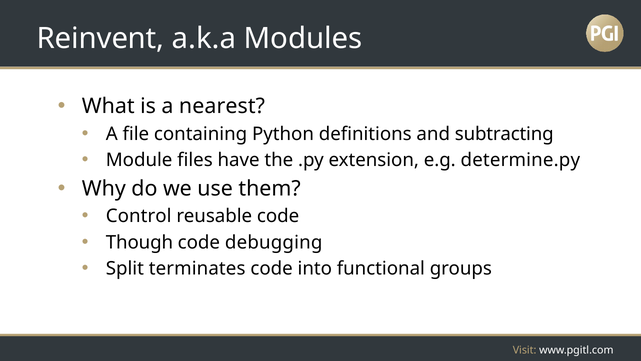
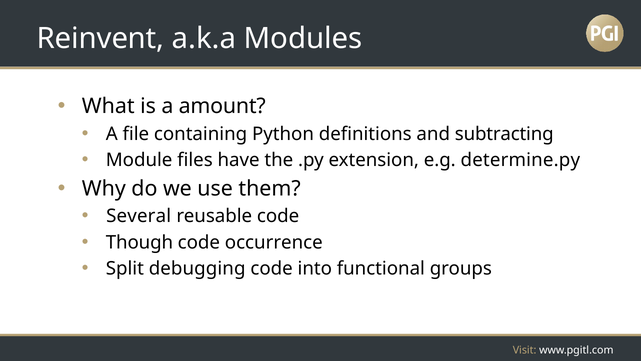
nearest: nearest -> amount (222, 106)
Control: Control -> Several (139, 216)
debugging: debugging -> occurrence (274, 242)
terminates: terminates -> debugging (197, 268)
